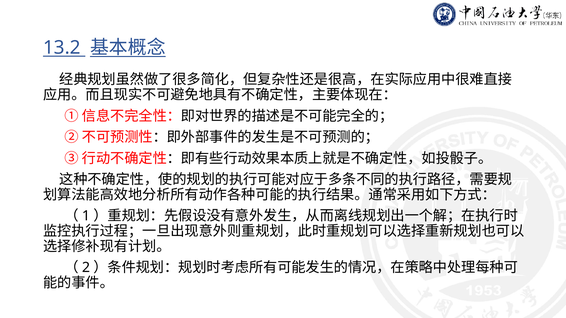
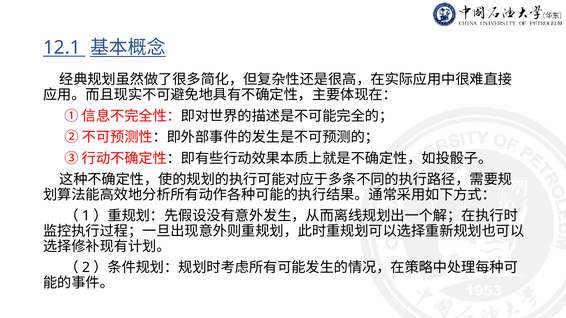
13.2: 13.2 -> 12.1 (62, 48)
